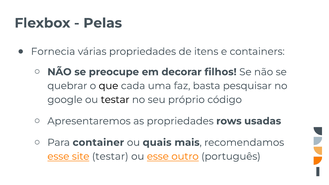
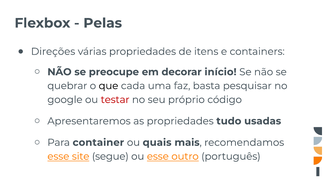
Fornecia: Fornecia -> Direções (53, 52)
filhos: filhos -> início (221, 72)
testar colour: black -> red (115, 100)
rows: rows -> tudo (229, 121)
site testar: testar -> segue (110, 156)
